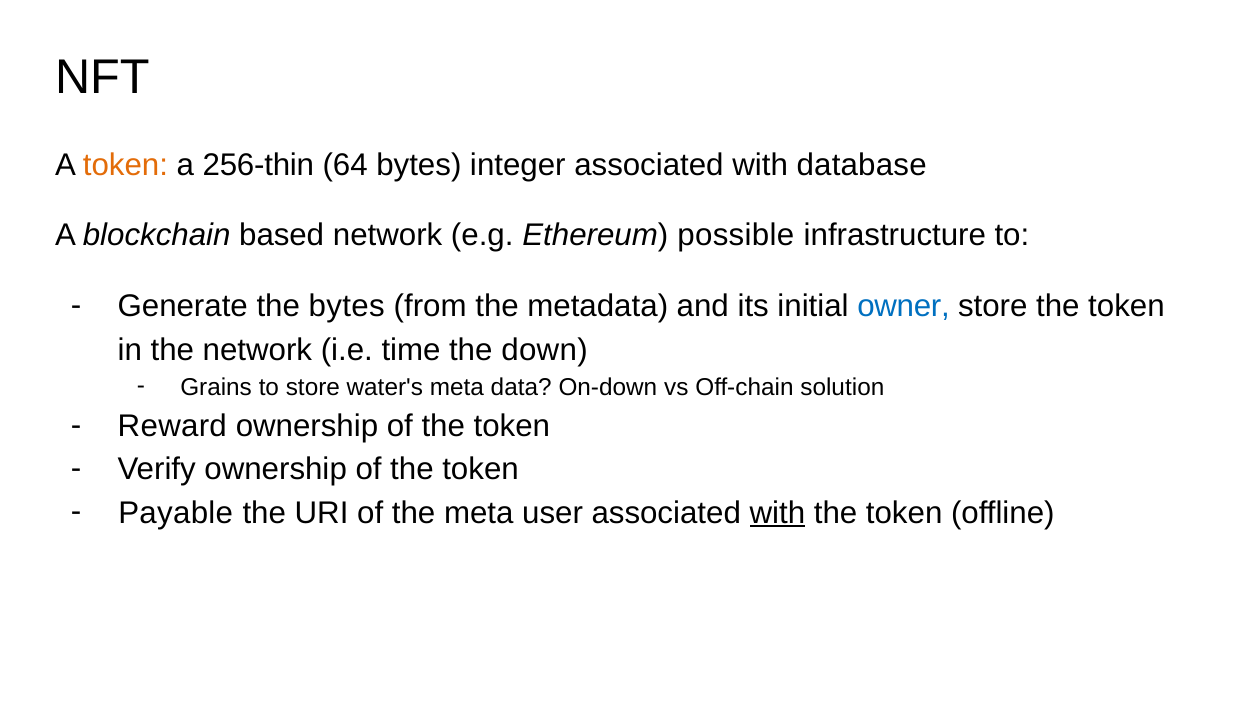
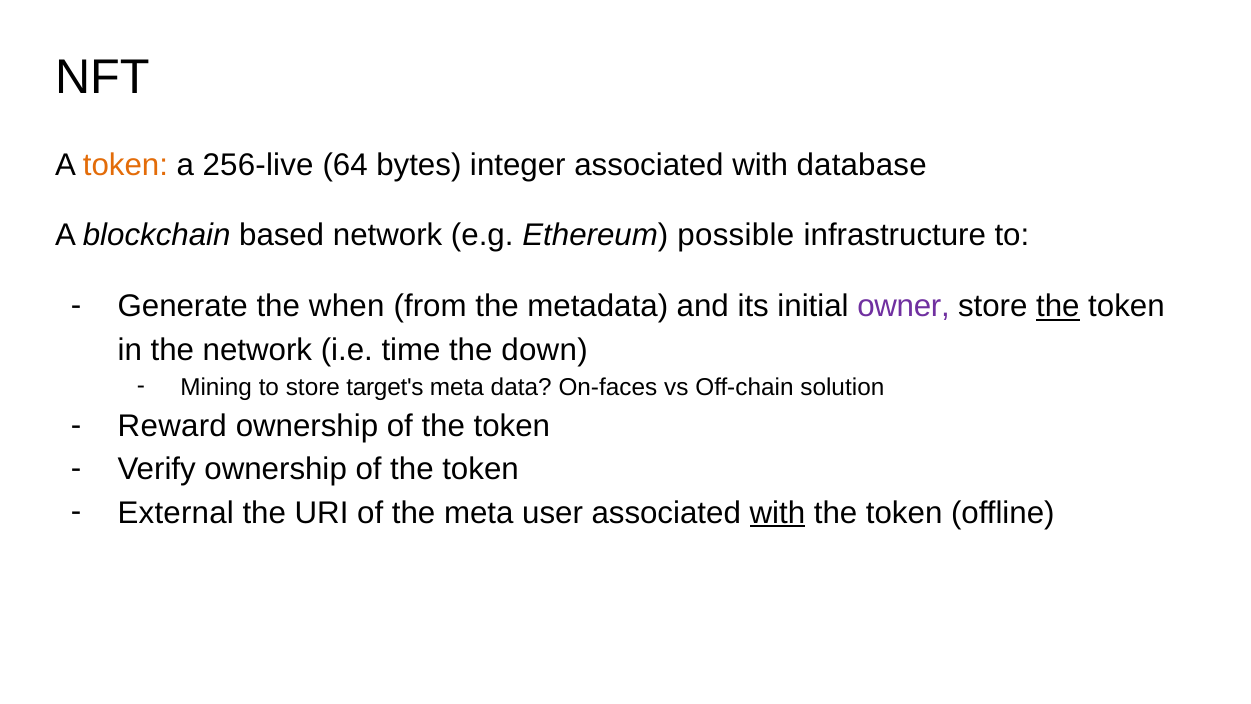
256-thin: 256-thin -> 256-live (258, 165)
the bytes: bytes -> when (347, 306)
owner colour: blue -> purple (904, 306)
the underline: none -> present (1058, 306)
Grains: Grains -> Mining (216, 387)
water's: water's -> target's (385, 387)
On-down: On-down -> On-faces (608, 387)
Payable: Payable -> External (176, 513)
